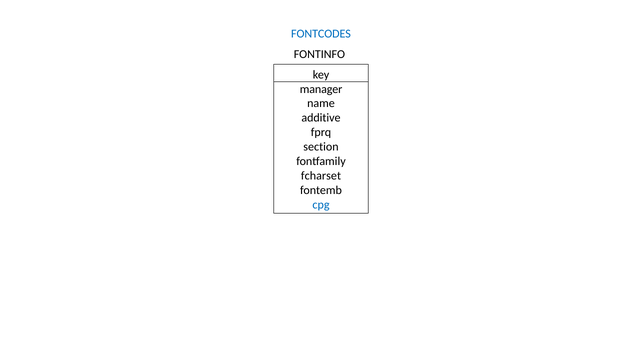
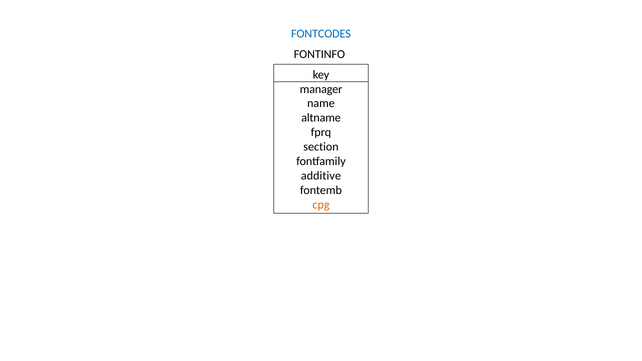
additive: additive -> altname (321, 118)
fcharset: fcharset -> additive (321, 176)
cpg colour: blue -> orange (321, 205)
